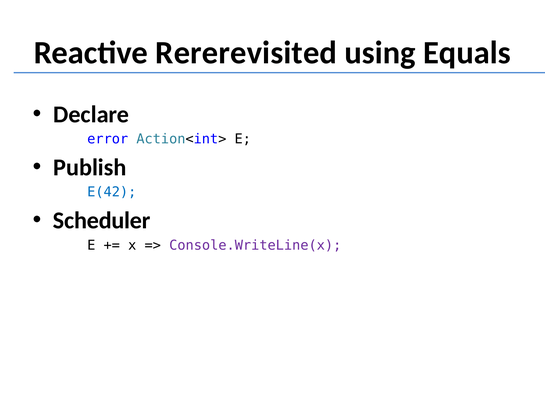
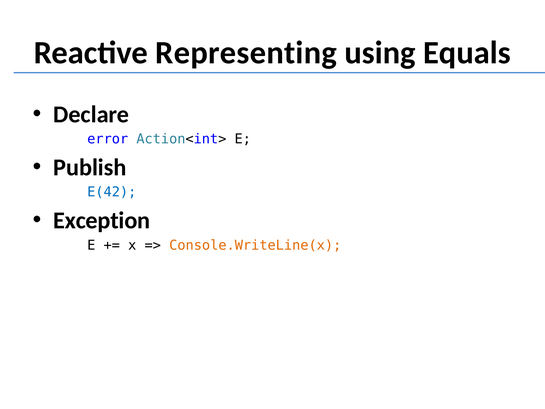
Rererevisited: Rererevisited -> Representing (246, 53)
Scheduler: Scheduler -> Exception (102, 220)
Console.WriteLine(x colour: purple -> orange (255, 245)
